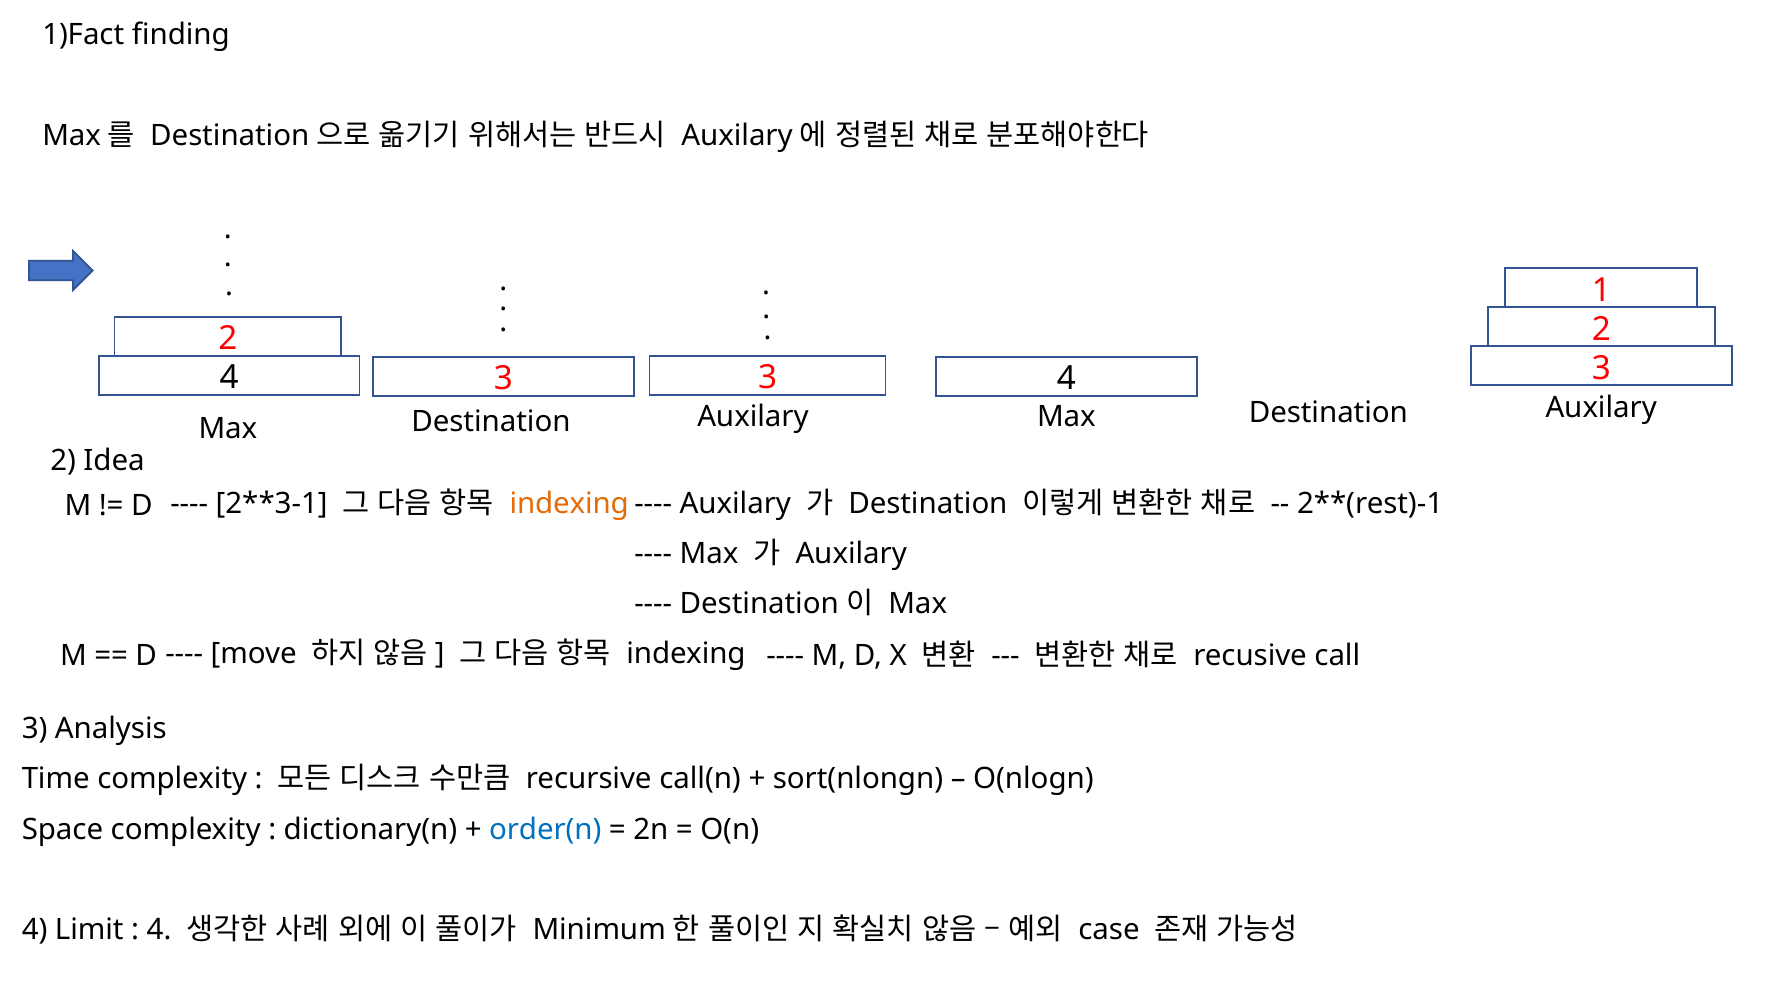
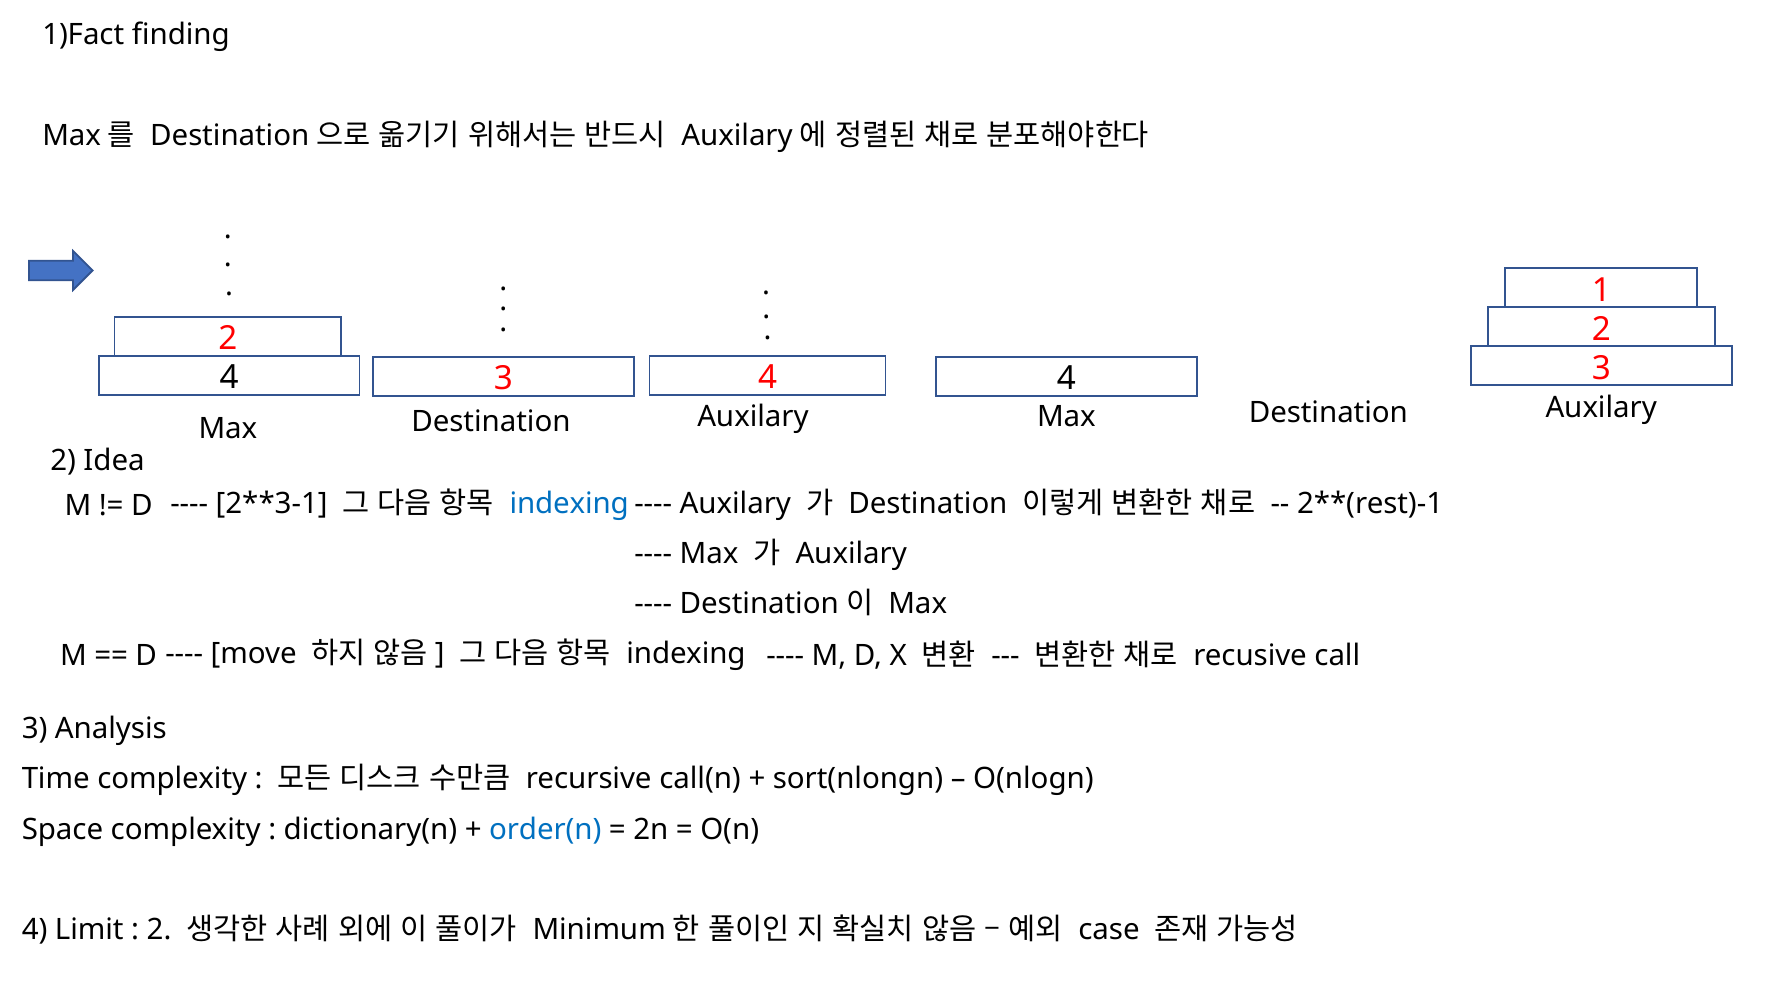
3 3: 3 -> 4 (768, 378)
indexing colour: orange -> blue (569, 504)
4: 4 -> 2 (159, 930)
